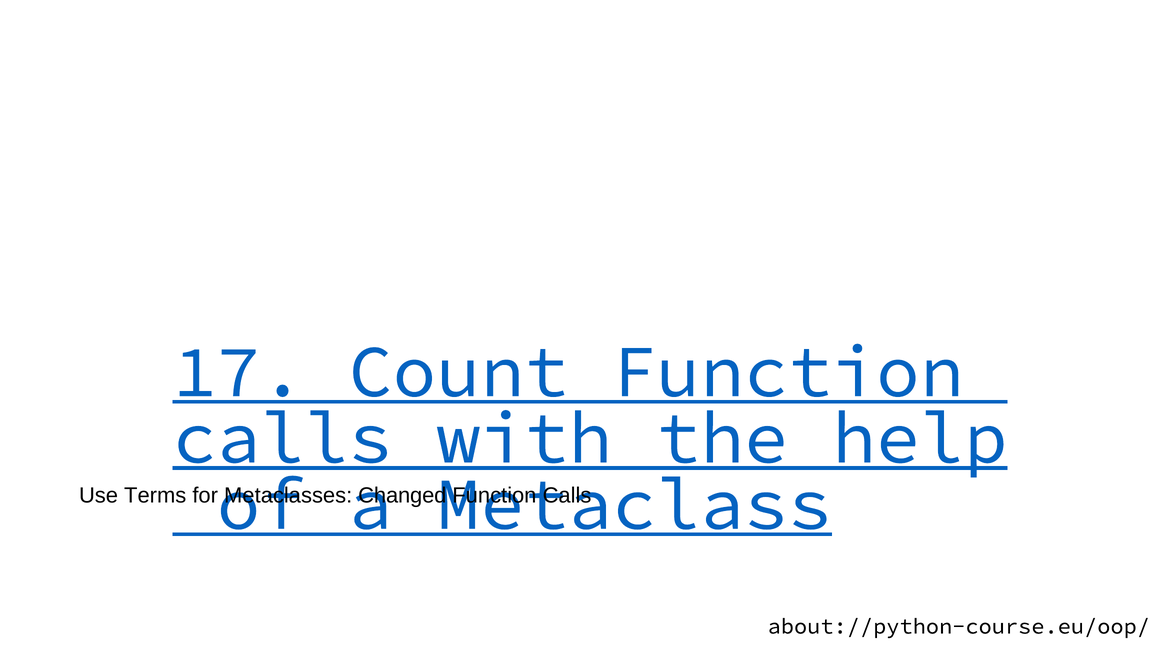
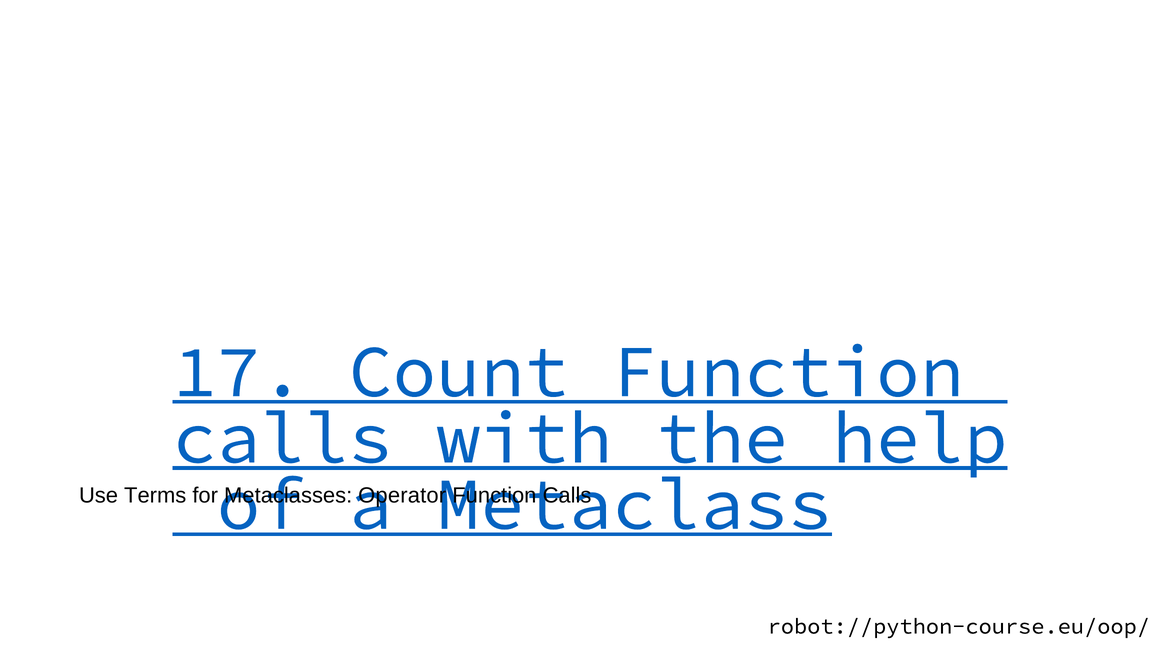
Changed: Changed -> Operator (402, 496)
about://python-course.eu/oop/: about://python-course.eu/oop/ -> robot://python-course.eu/oop/ (959, 627)
